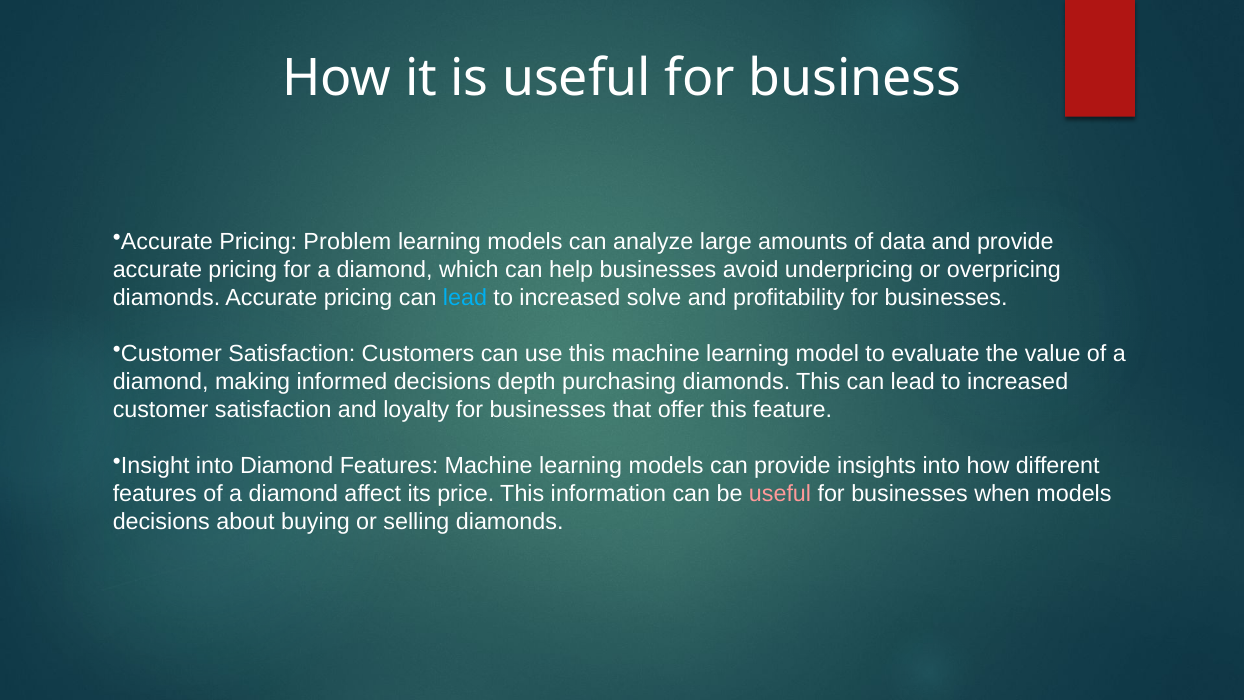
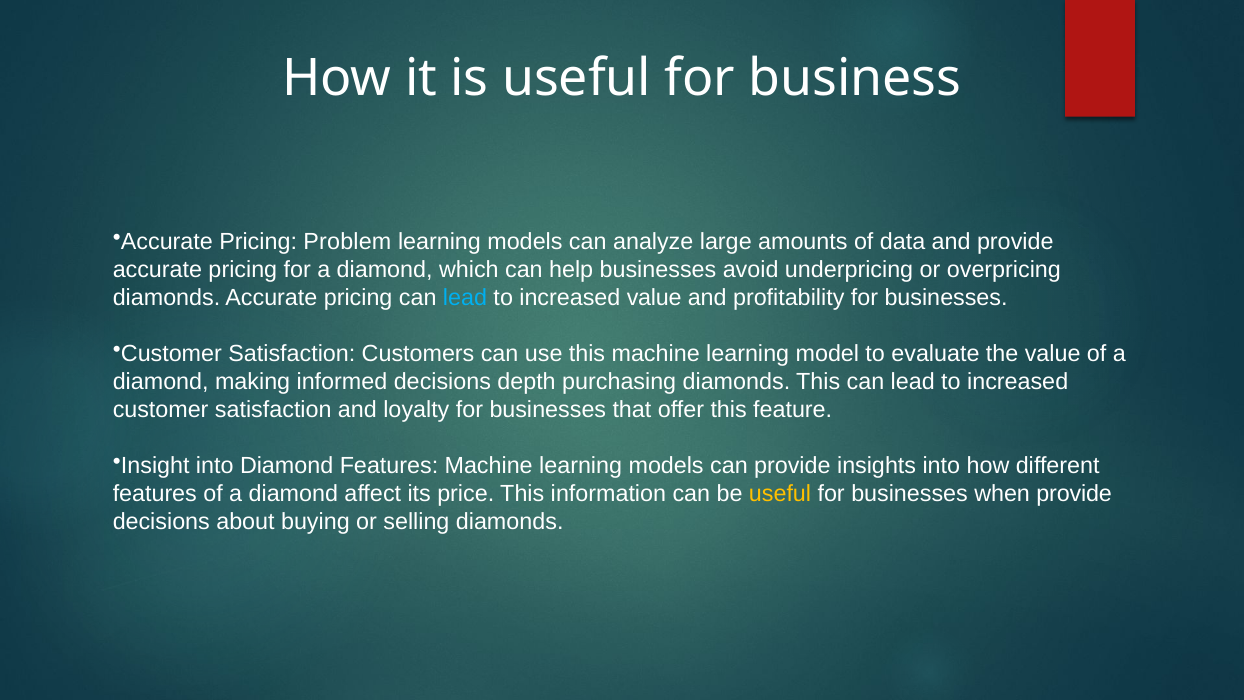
increased solve: solve -> value (654, 298)
useful colour: pink -> yellow (780, 494)
when models: models -> provide (1074, 494)
